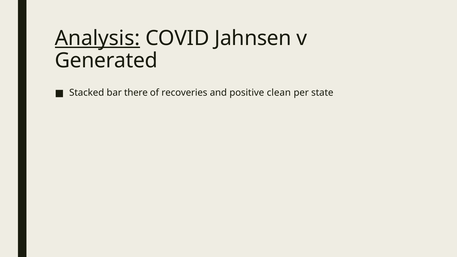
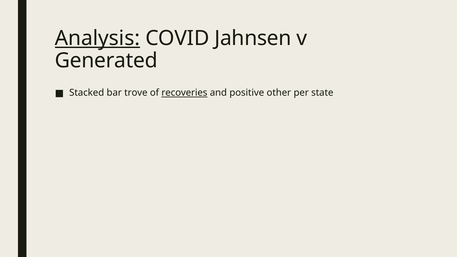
there: there -> trove (136, 93)
recoveries underline: none -> present (184, 93)
clean: clean -> other (279, 93)
